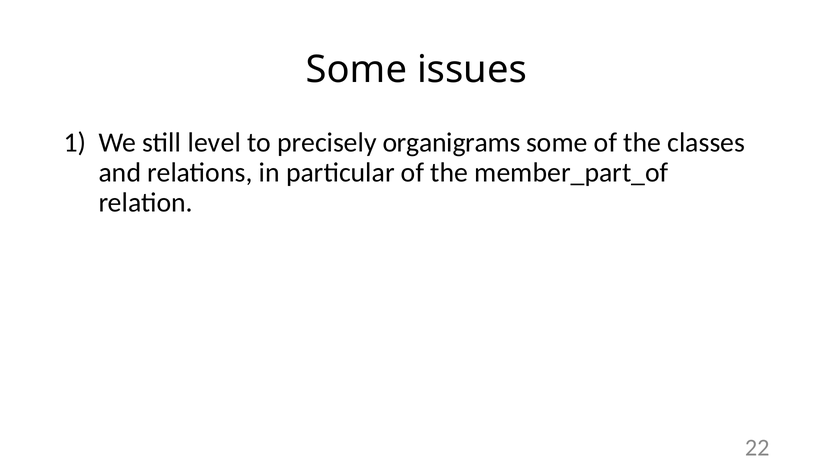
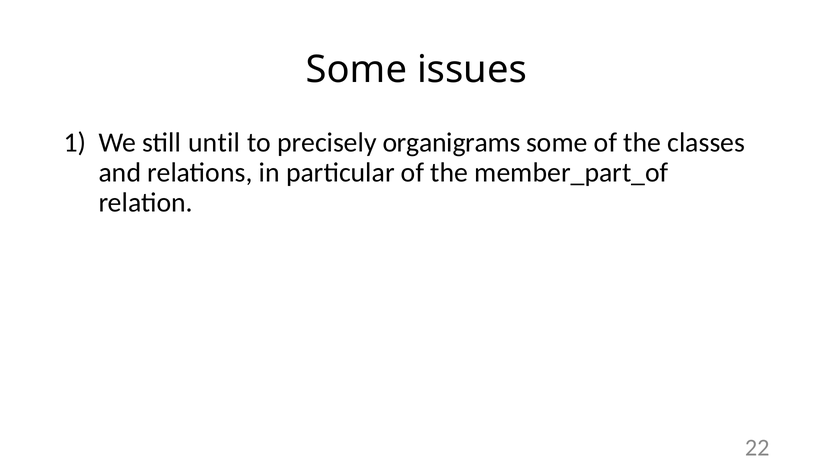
level: level -> until (214, 143)
